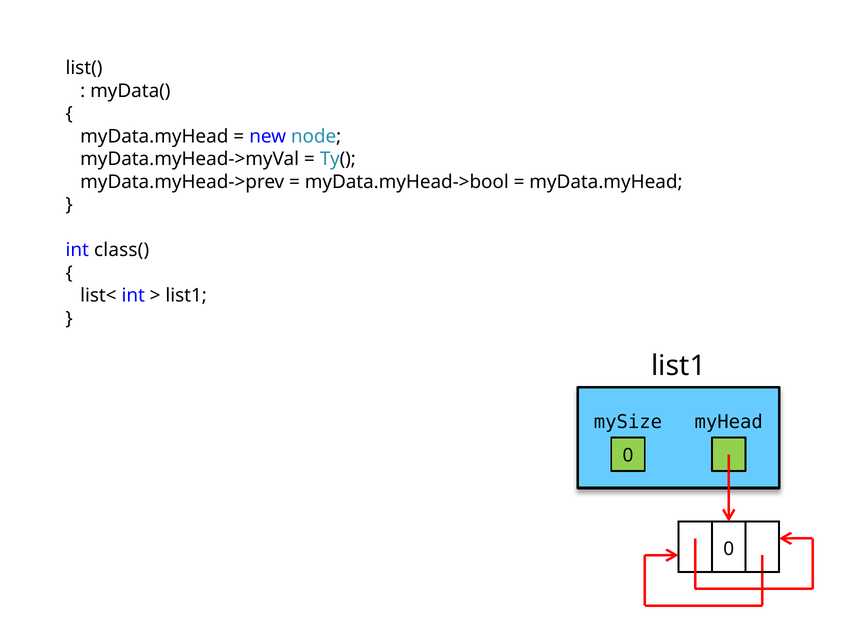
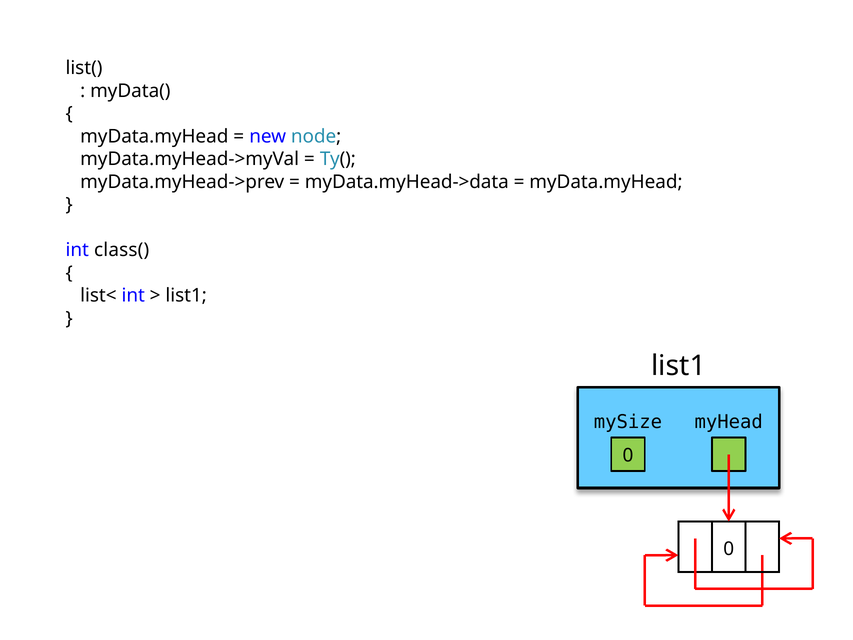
myData.myHead->bool: myData.myHead->bool -> myData.myHead->data (407, 182)
